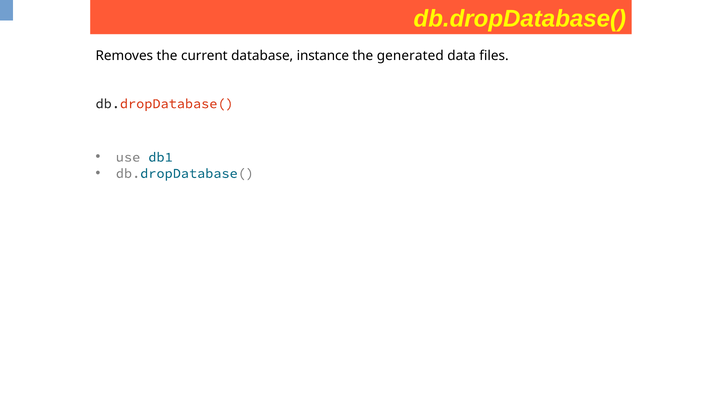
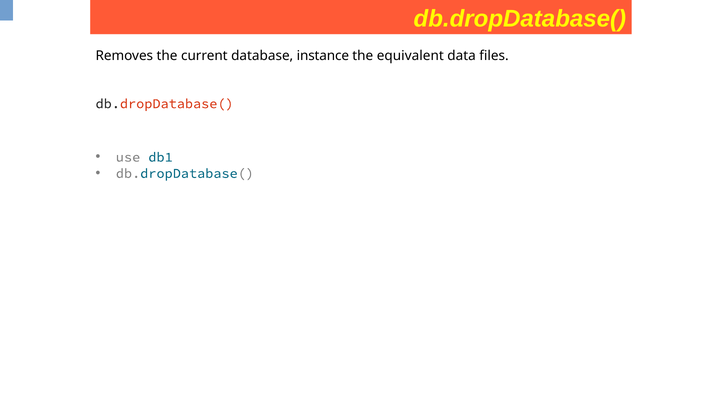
generated: generated -> equivalent (410, 56)
